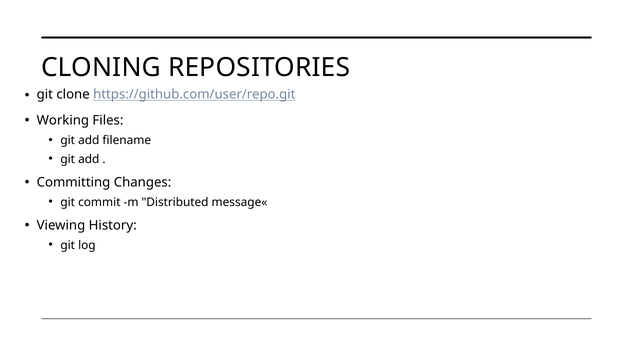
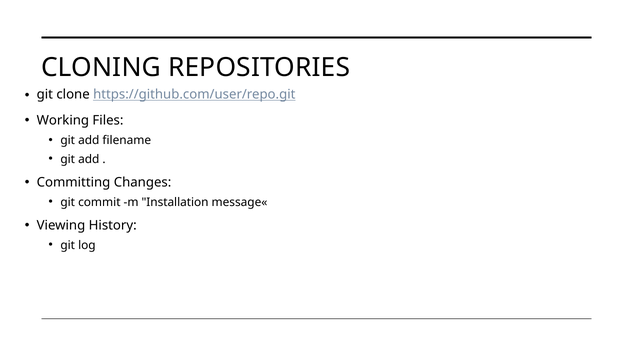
Distributed: Distributed -> Installation (175, 202)
